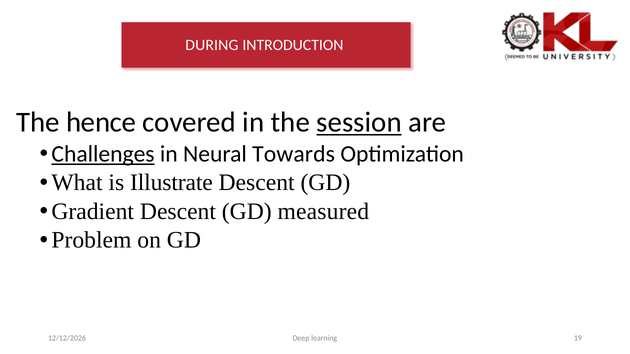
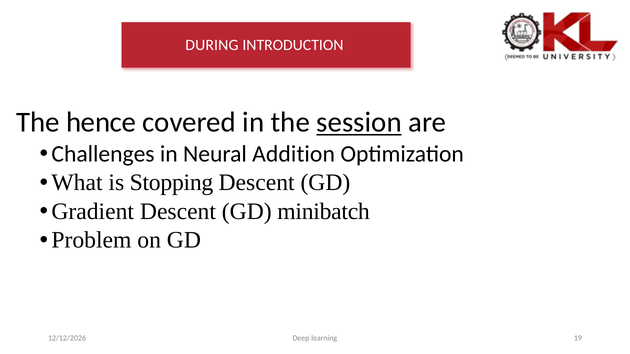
Challenges underline: present -> none (103, 154)
Towards: Towards -> Addition (294, 154)
Illustrate: Illustrate -> Stopping (171, 183)
measured: measured -> minibatch (324, 212)
